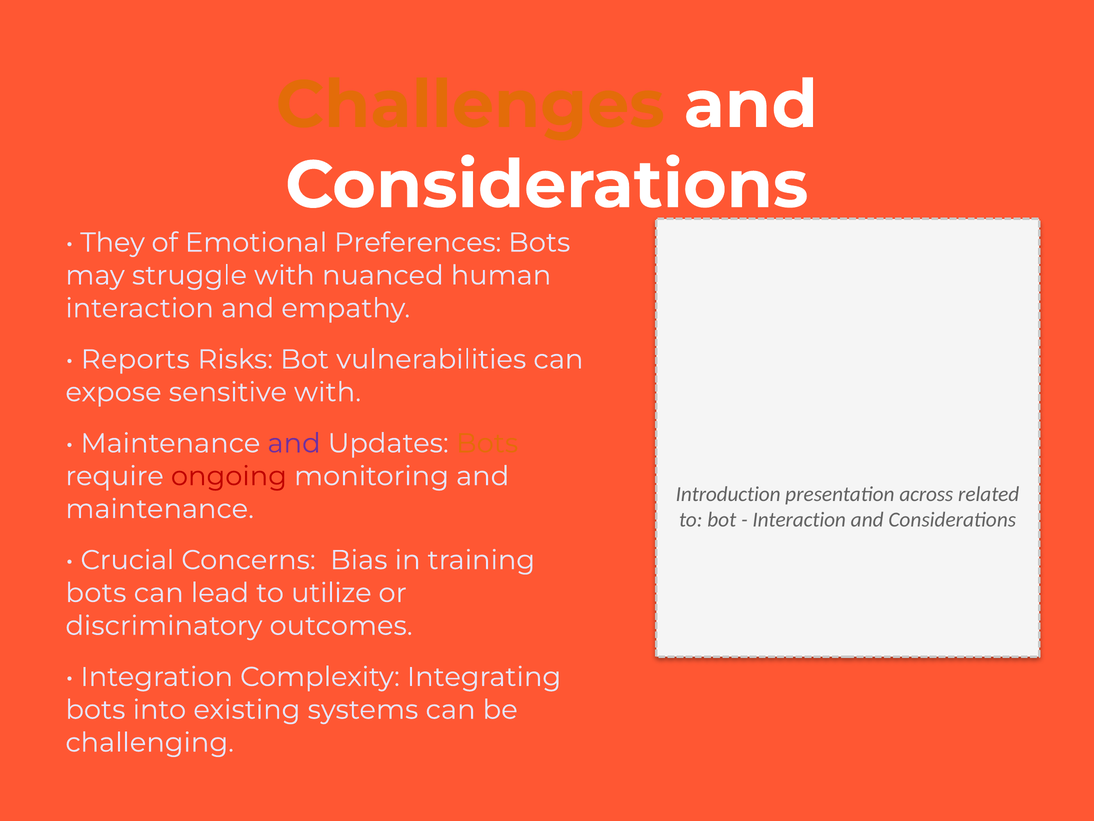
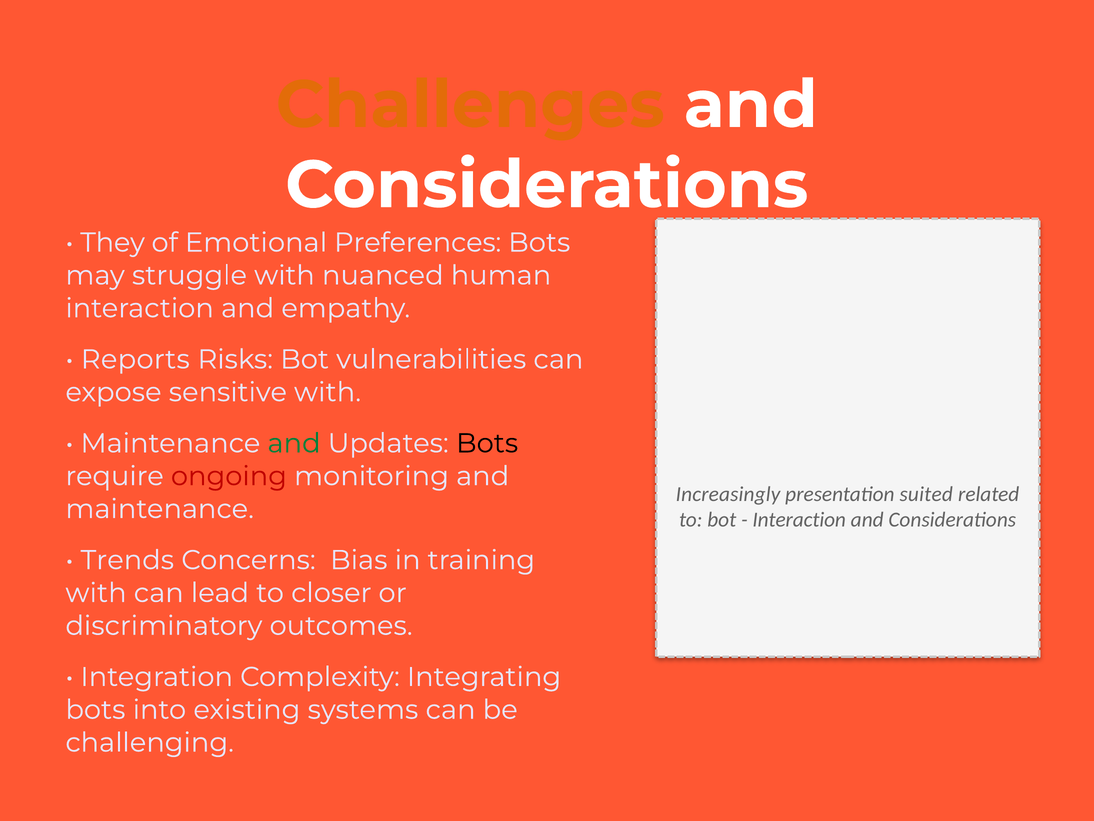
and colour: purple -> green (294, 443)
Bots colour: orange -> black (487, 443)
Introduction: Introduction -> Increasingly (728, 494)
across: across -> suited (926, 494)
Crucial: Crucial -> Trends (127, 560)
bots: bots -> with (96, 593)
utilize: utilize -> closer (331, 593)
